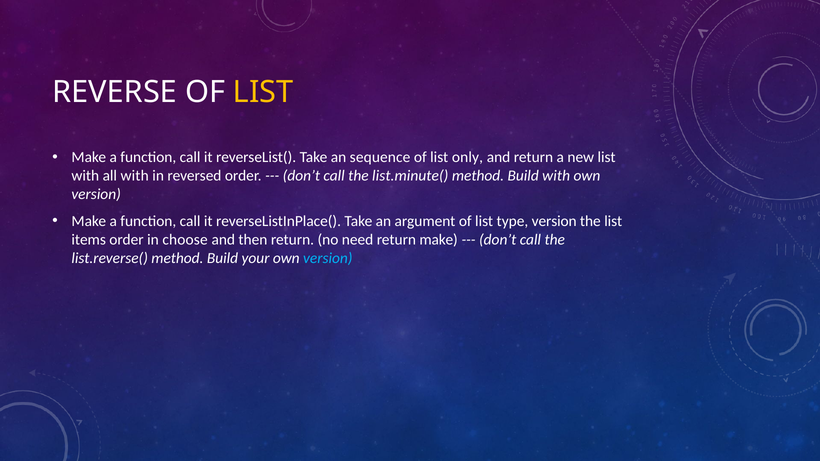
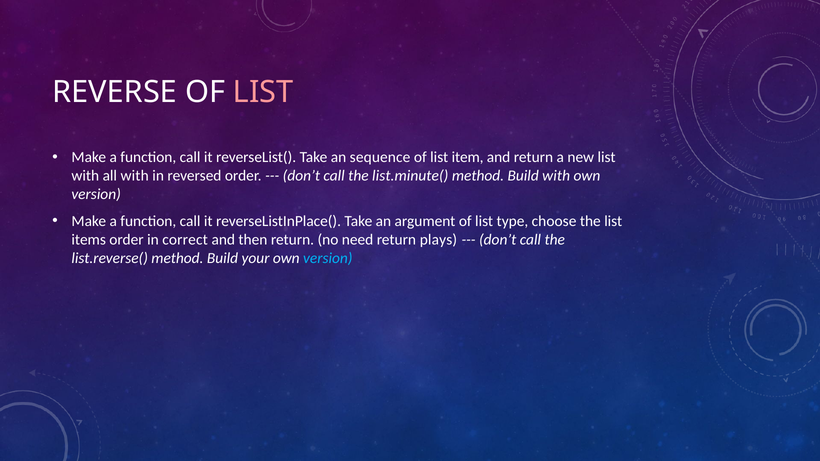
LIST colour: yellow -> pink (263, 92)
only: only -> item (468, 157)
type version: version -> choose (554, 221)
choose: choose -> correct (185, 240)
return make: make -> plays (438, 240)
